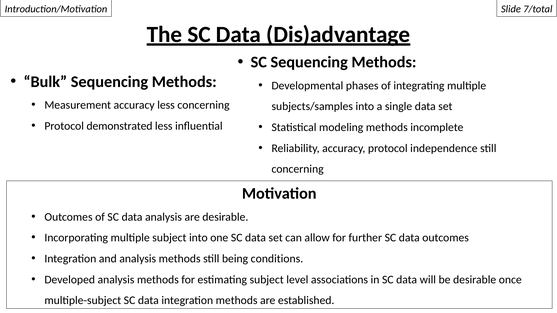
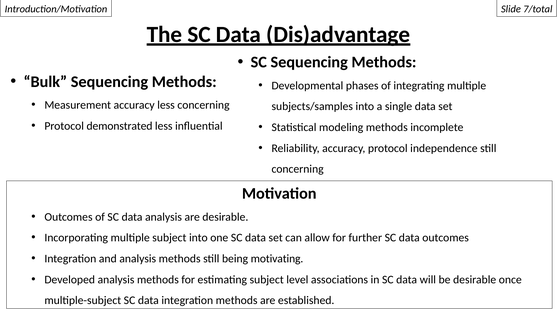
conditions: conditions -> motivating (277, 259)
